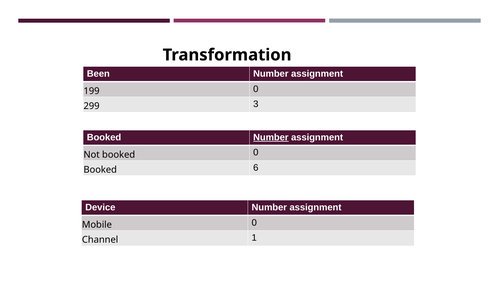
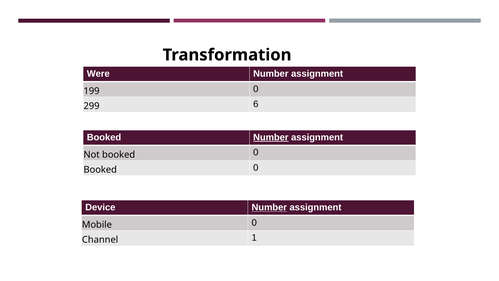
Been: Been -> Were (98, 74)
3: 3 -> 6 (256, 104)
6: 6 -> 0 (256, 168)
Number underline: none -> present (269, 207)
